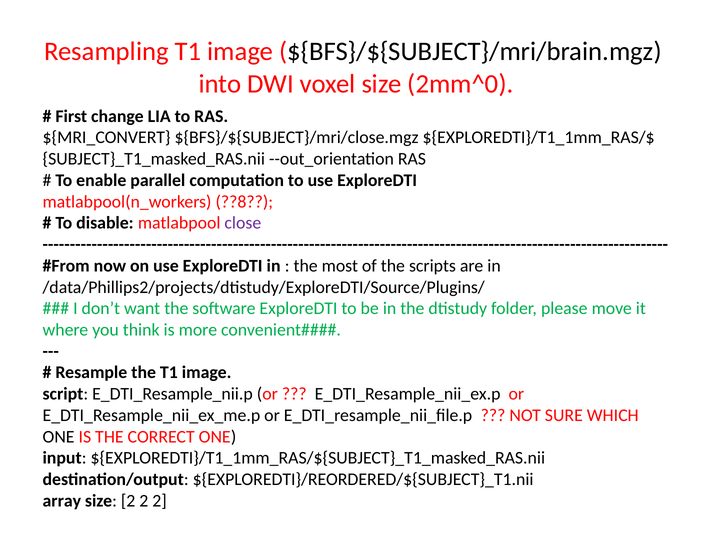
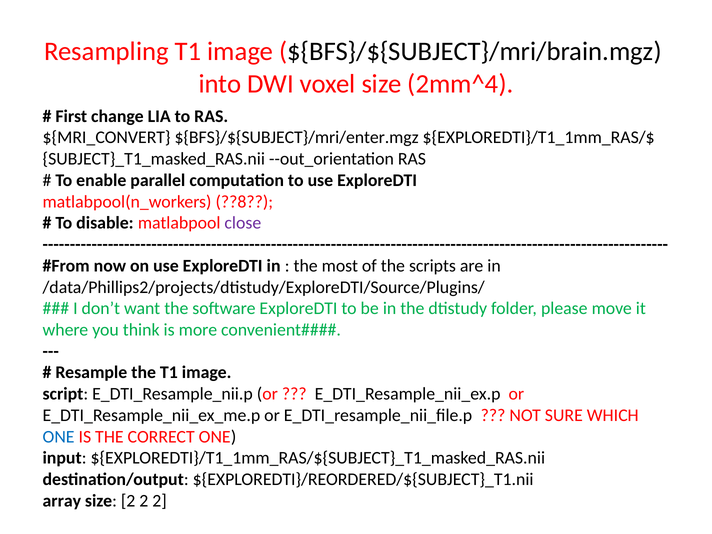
2mm^0: 2mm^0 -> 2mm^4 (460, 84)
${BFS}/${SUBJECT}/mri/close.mgz: ${BFS}/${SUBJECT}/mri/close.mgz -> ${BFS}/${SUBJECT}/mri/enter.mgz (297, 138)
ONE colour: black -> blue (59, 437)
